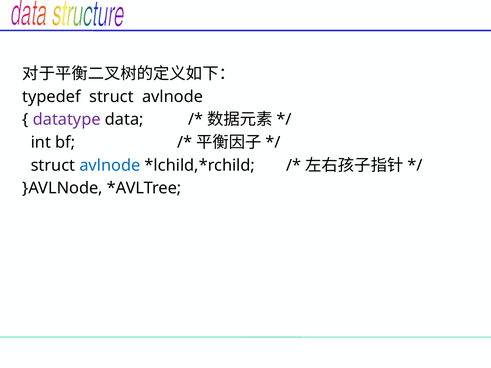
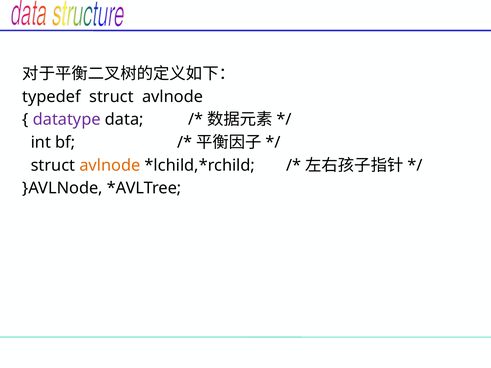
avlnode colour: blue -> orange (110, 165)
